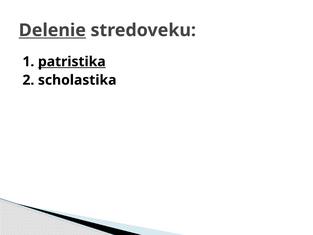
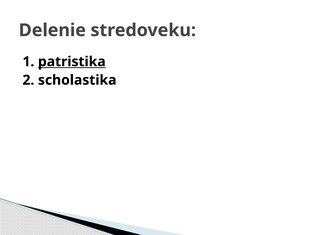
Delenie underline: present -> none (52, 30)
